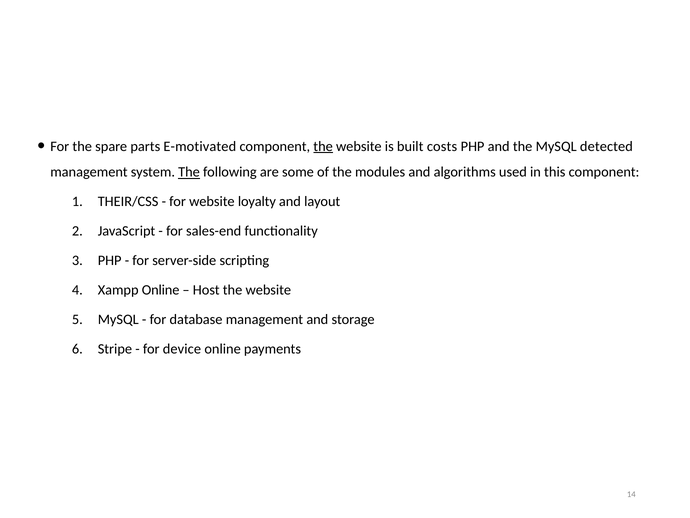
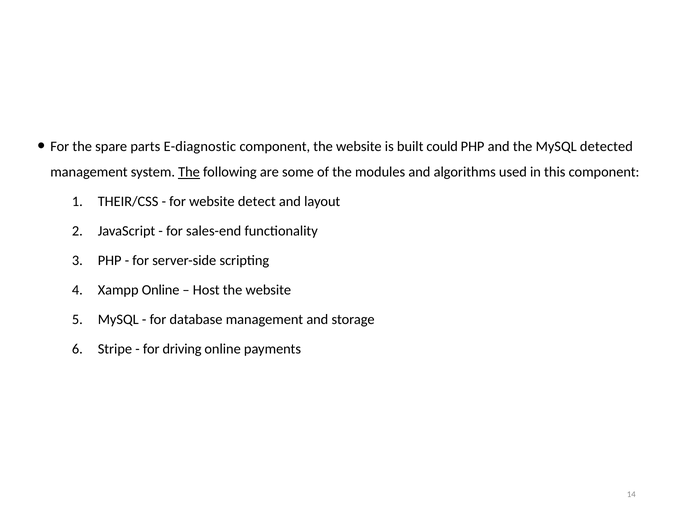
E-motivated: E-motivated -> E-diagnostic (200, 146)
the underline: present -> none (323, 146)
costs: costs -> could (442, 146)
loyalty: loyalty -> detect (257, 201)
device: device -> driving (182, 349)
